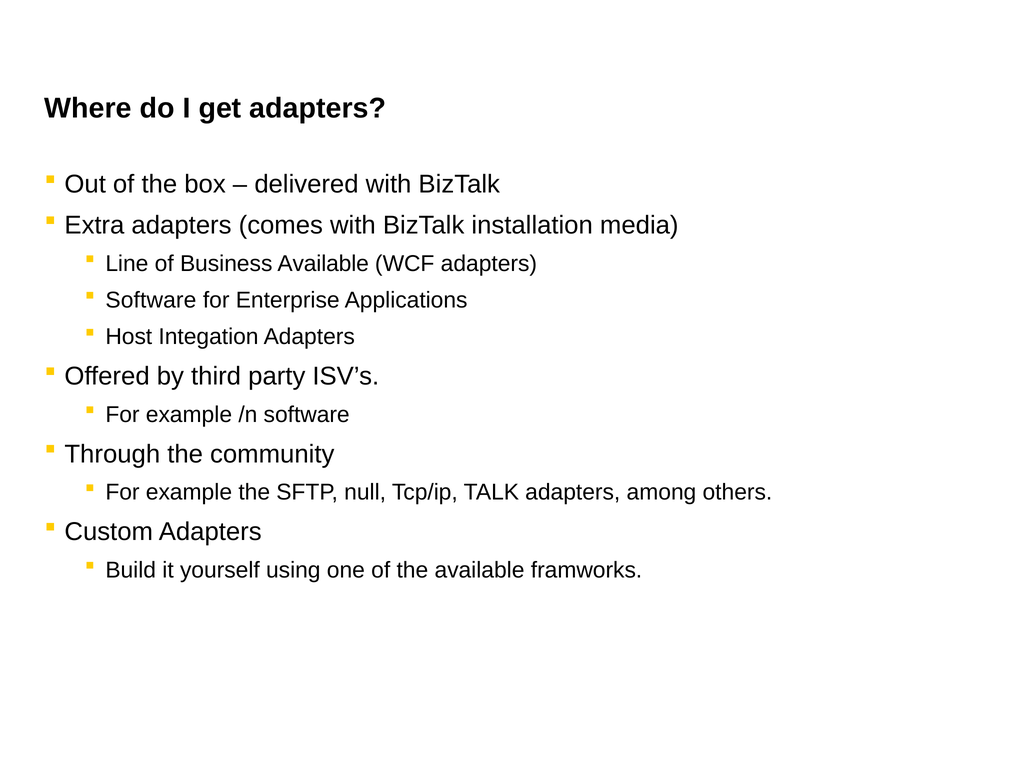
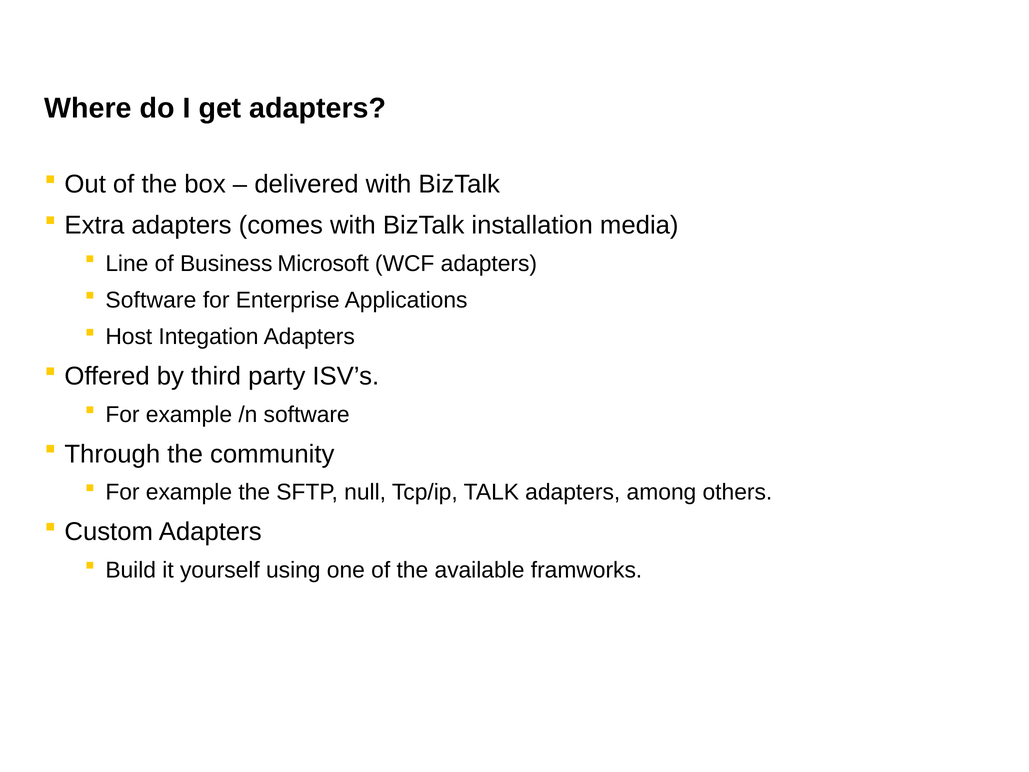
Business Available: Available -> Microsoft (323, 264)
